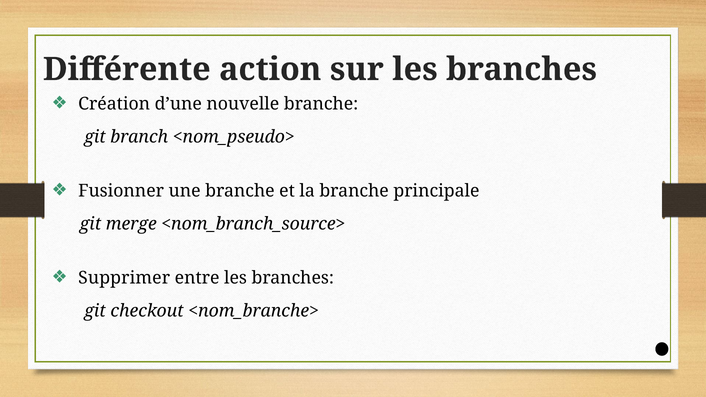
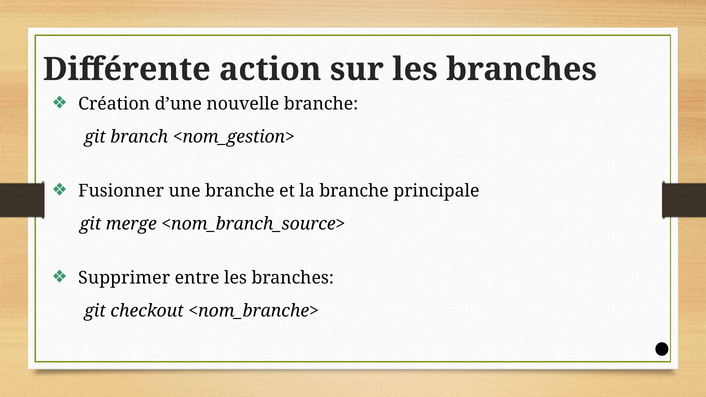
<nom_pseudo>: <nom_pseudo> -> <nom_gestion> (234, 137)
